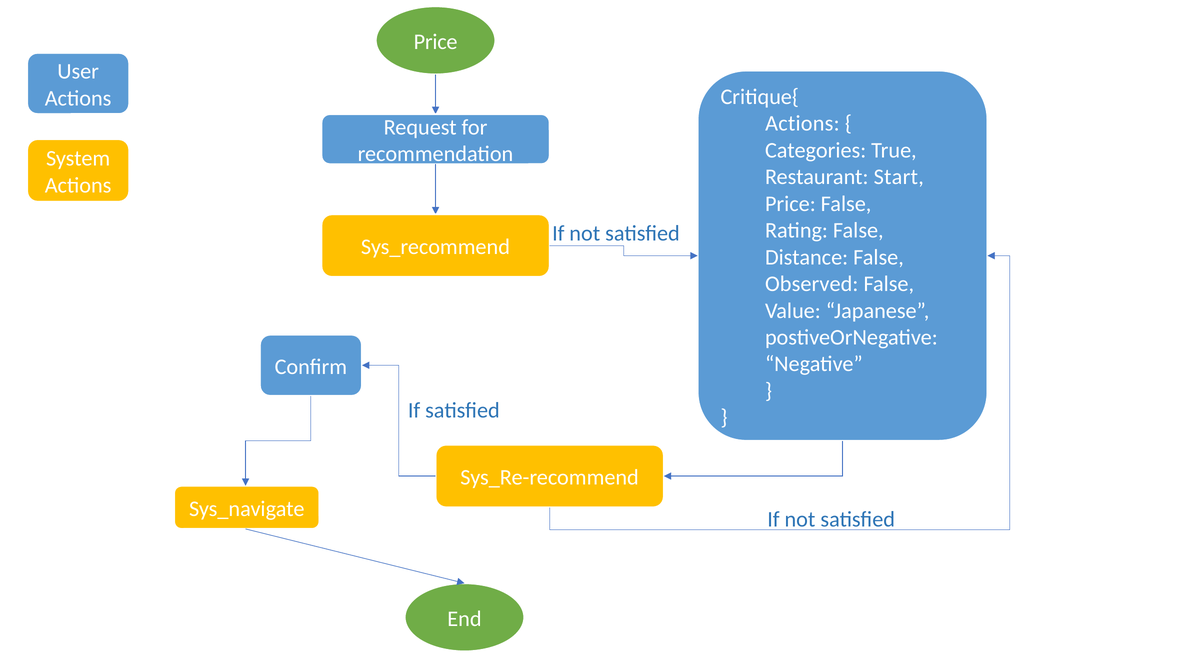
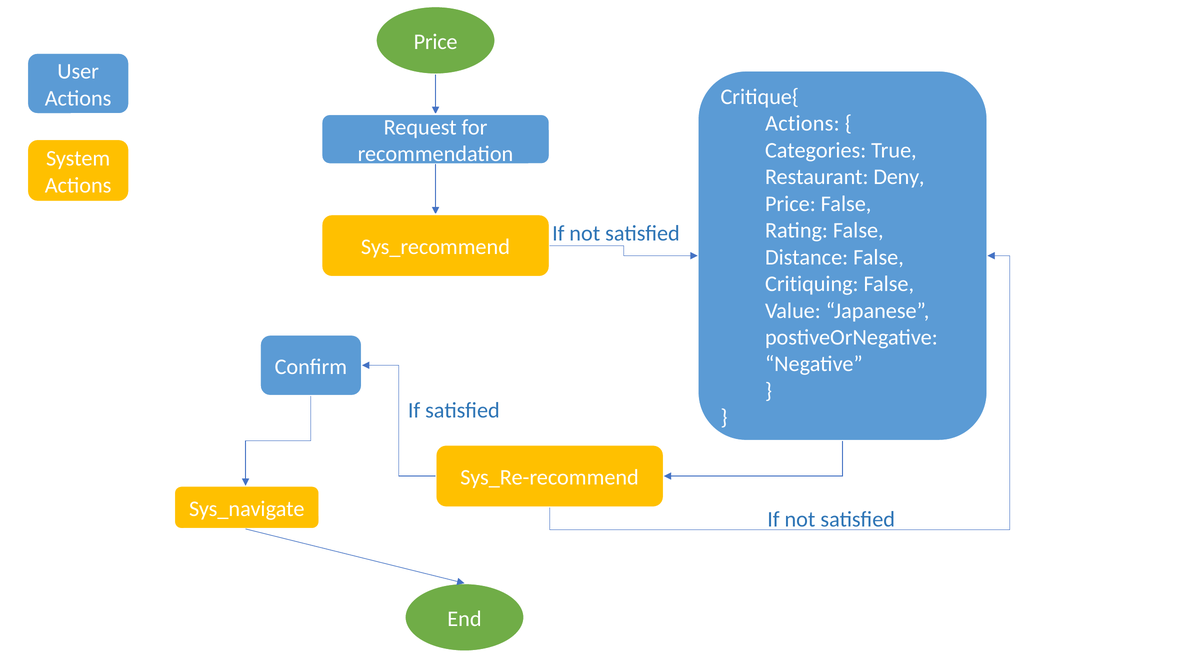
Start: Start -> Deny (899, 177)
Observed: Observed -> Critiquing (812, 284)
